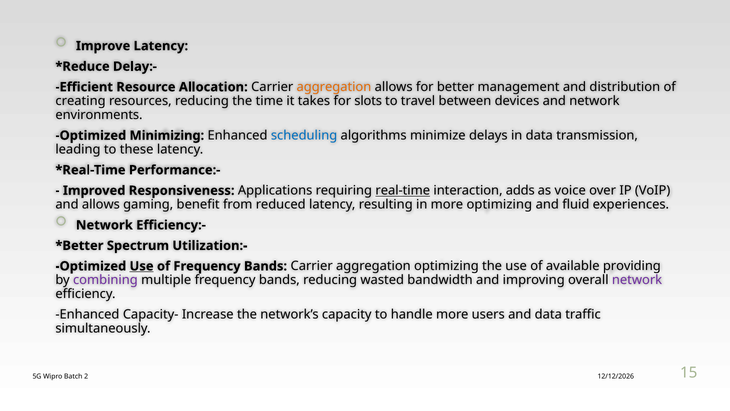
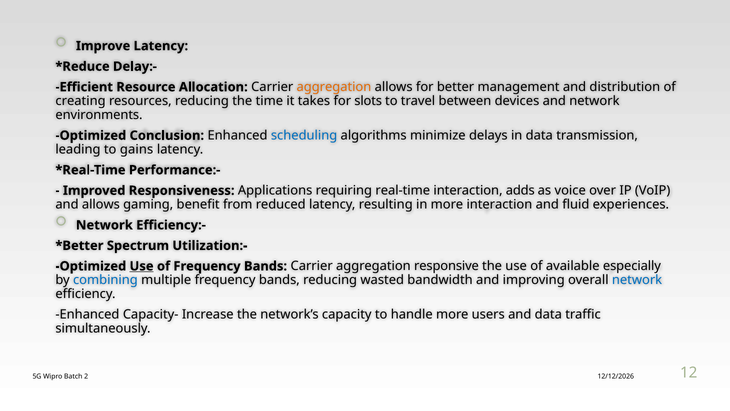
Minimizing: Minimizing -> Conclusion (167, 135)
these: these -> gains (137, 149)
real-time underline: present -> none (403, 190)
more optimizing: optimizing -> interaction (499, 204)
aggregation optimizing: optimizing -> responsive (446, 266)
providing: providing -> especially (632, 266)
combining colour: purple -> blue (105, 280)
network colour: purple -> blue (637, 280)
15: 15 -> 12 (689, 372)
